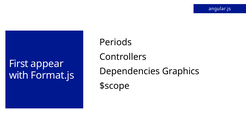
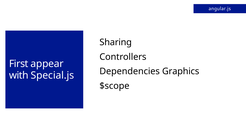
Periods: Periods -> Sharing (116, 42)
Format.js: Format.js -> Special.js (52, 75)
